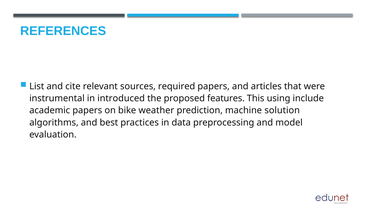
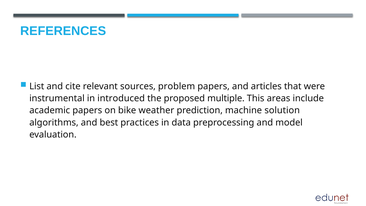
required: required -> problem (177, 86)
features: features -> multiple (226, 98)
using: using -> areas (279, 98)
